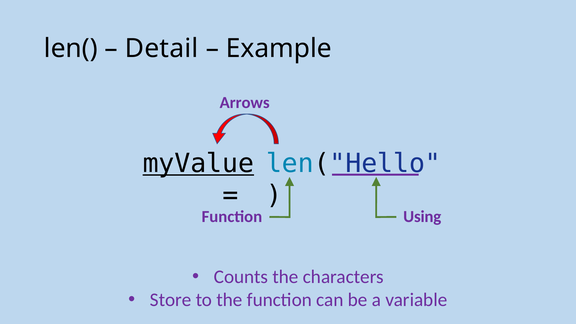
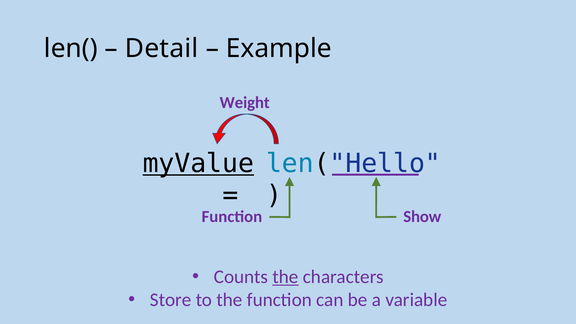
Arrows: Arrows -> Weight (245, 103)
Using: Using -> Show (422, 217)
the underline: none -> present (285, 277)
